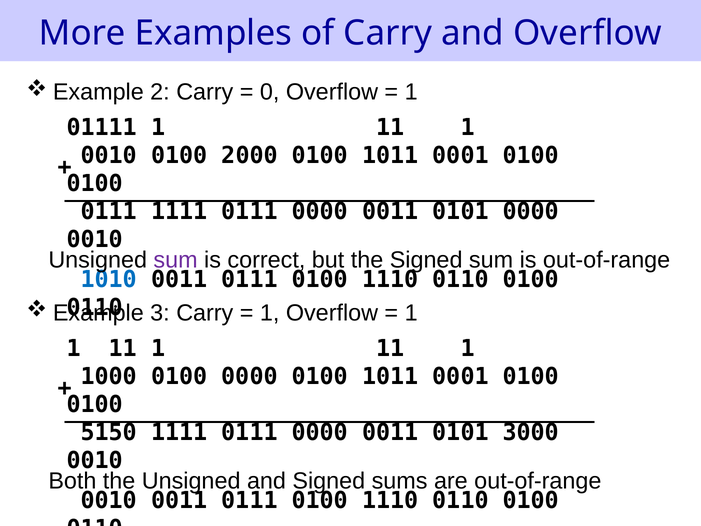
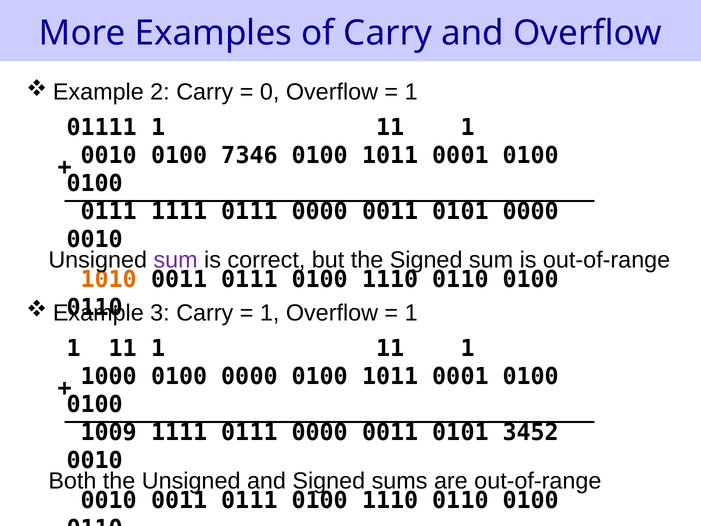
2000: 2000 -> 7346 (250, 155)
1010 colour: blue -> orange (109, 279)
5150: 5150 -> 1009 (109, 432)
3000: 3000 -> 3452 (531, 432)
